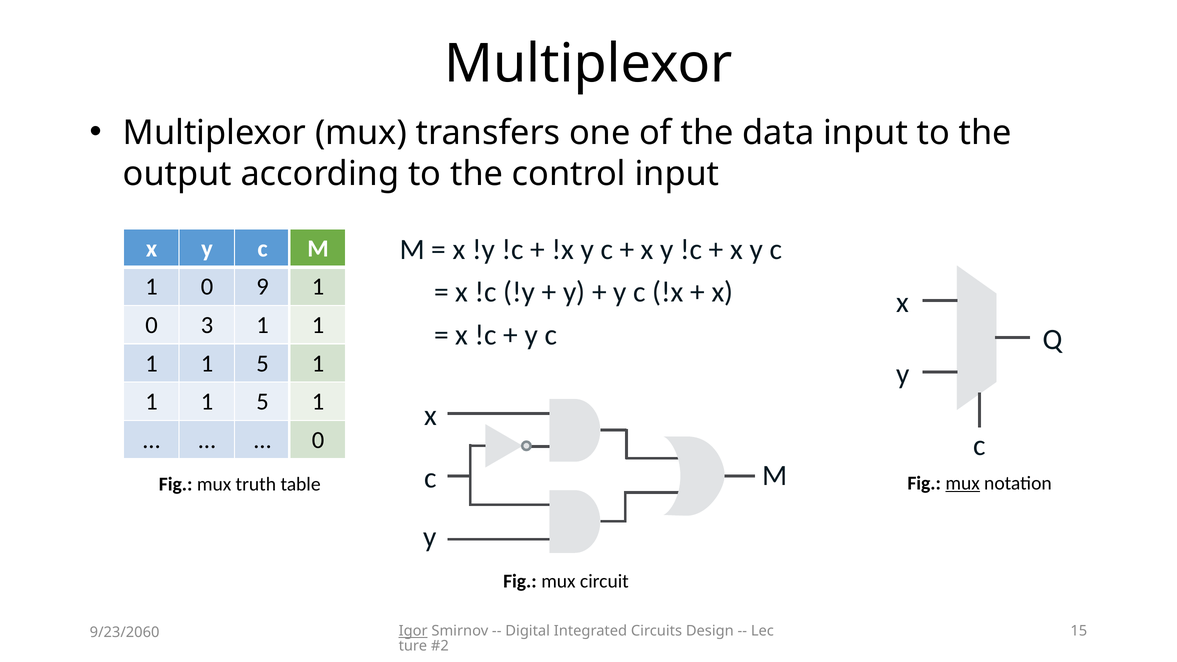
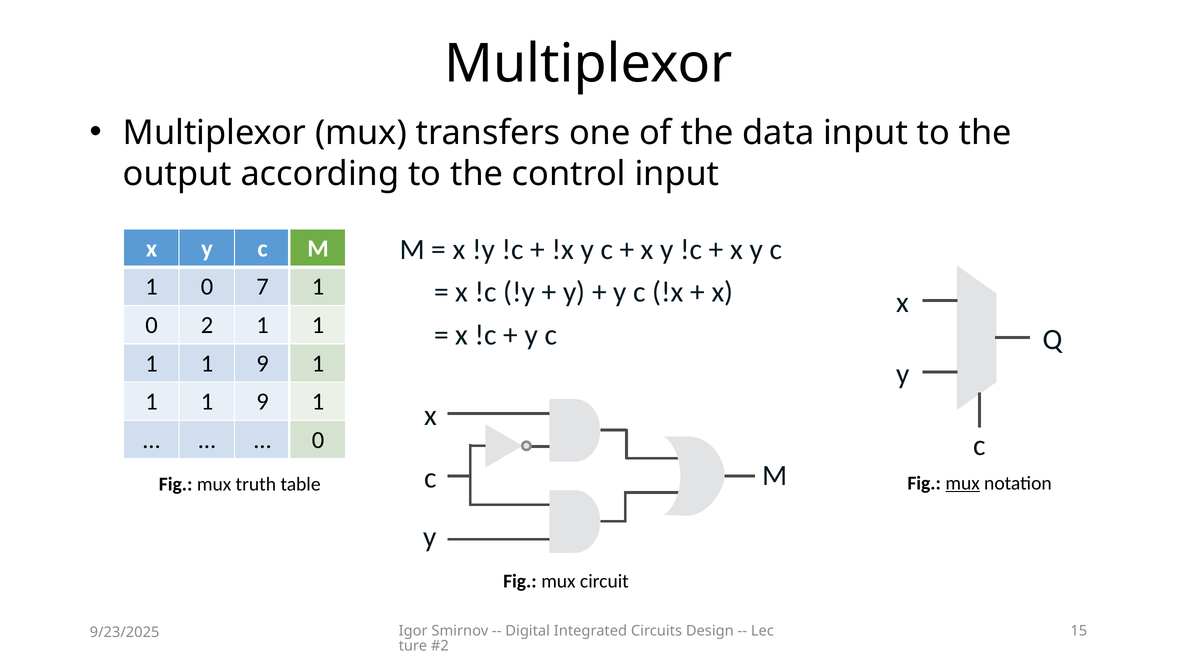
9: 9 -> 7 (263, 287)
3: 3 -> 2 (207, 325)
5: 5 -> 9 (263, 363)
5: 5 -> 9 (263, 402)
Igor underline: present -> none (413, 631)
9/23/2060: 9/23/2060 -> 9/23/2025 (125, 632)
